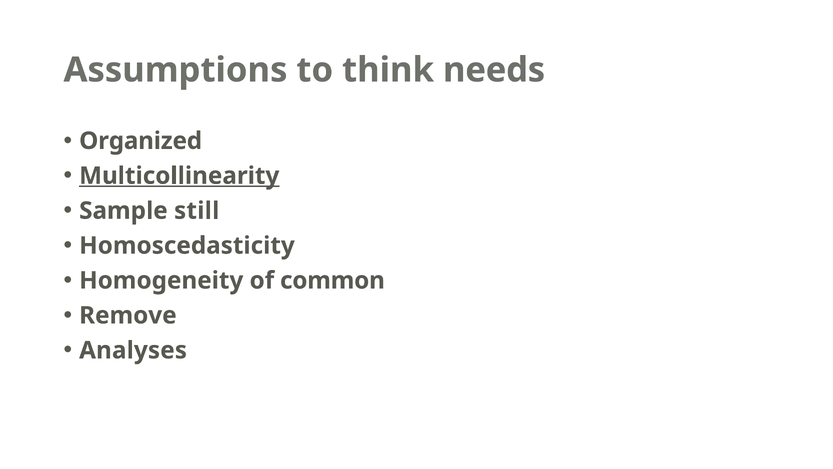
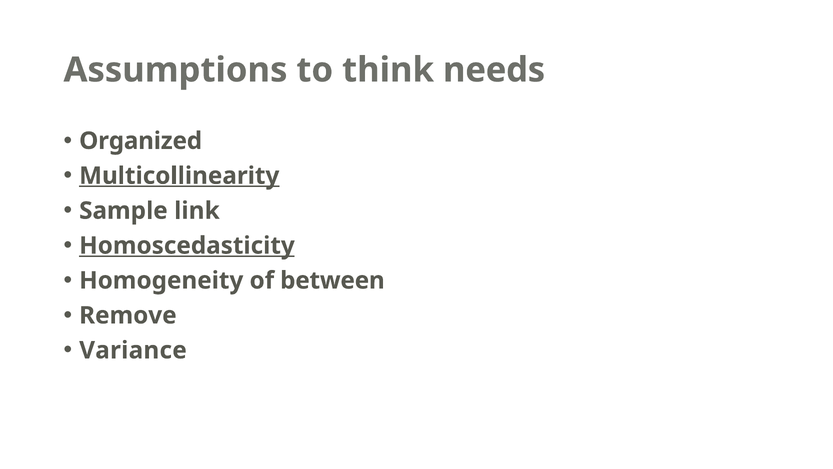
still: still -> link (197, 211)
Homoscedasticity underline: none -> present (187, 245)
common: common -> between (332, 280)
Analyses: Analyses -> Variance (133, 350)
